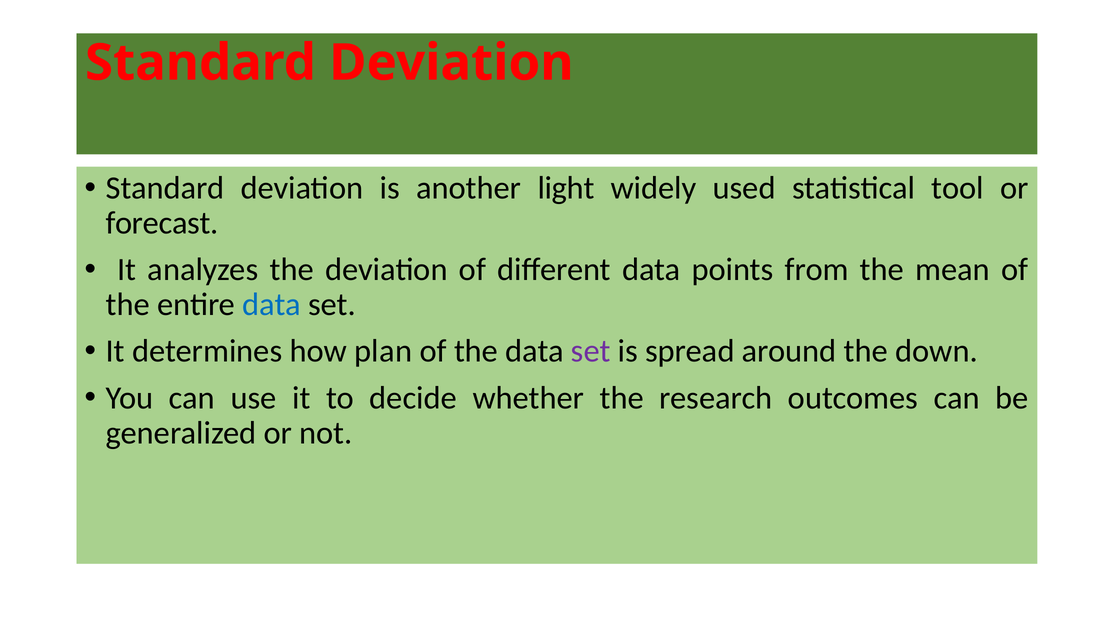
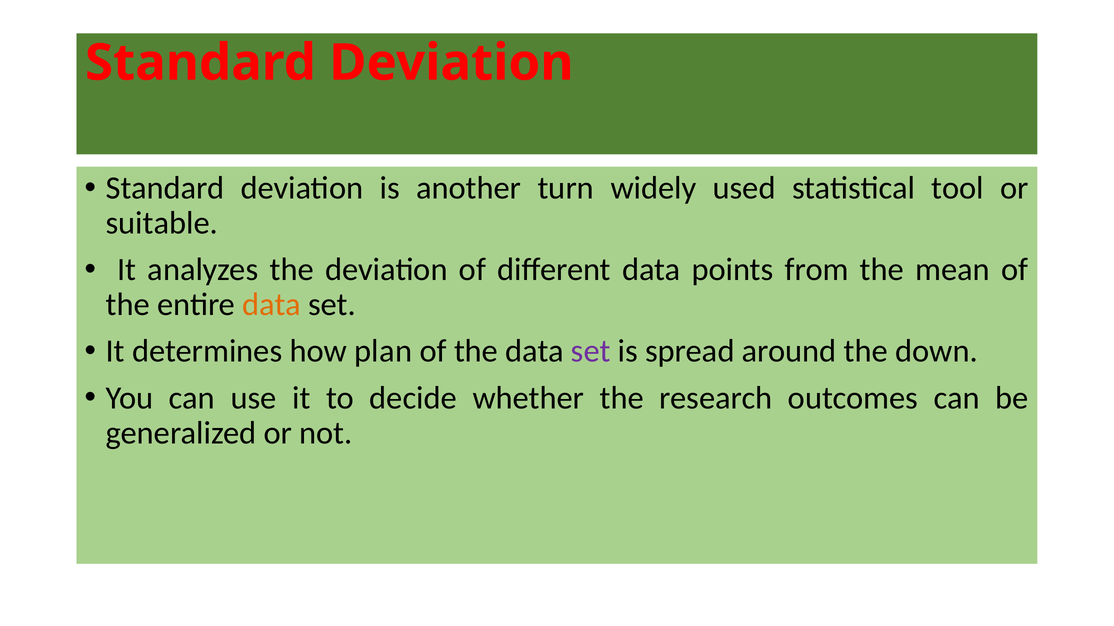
light: light -> turn (566, 188)
forecast: forecast -> suitable (162, 223)
data colour: blue -> orange (272, 305)
